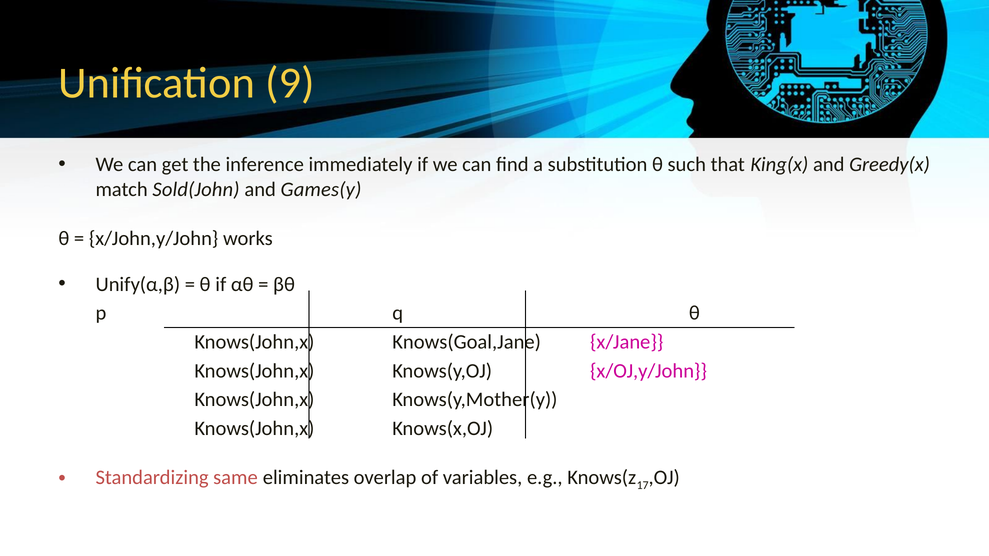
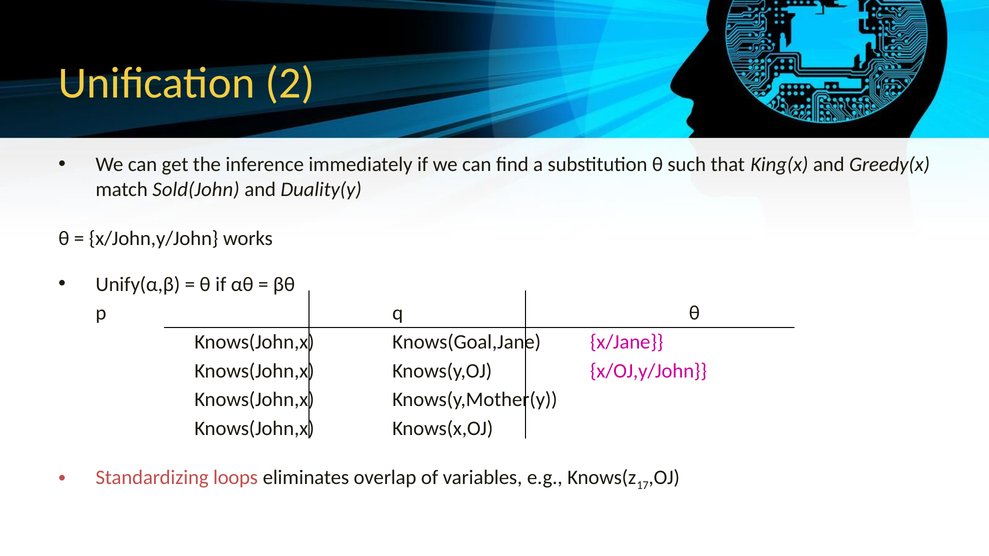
9: 9 -> 2 (290, 83)
Games(y: Games(y -> Duality(y (321, 189)
same: same -> loops (236, 478)
